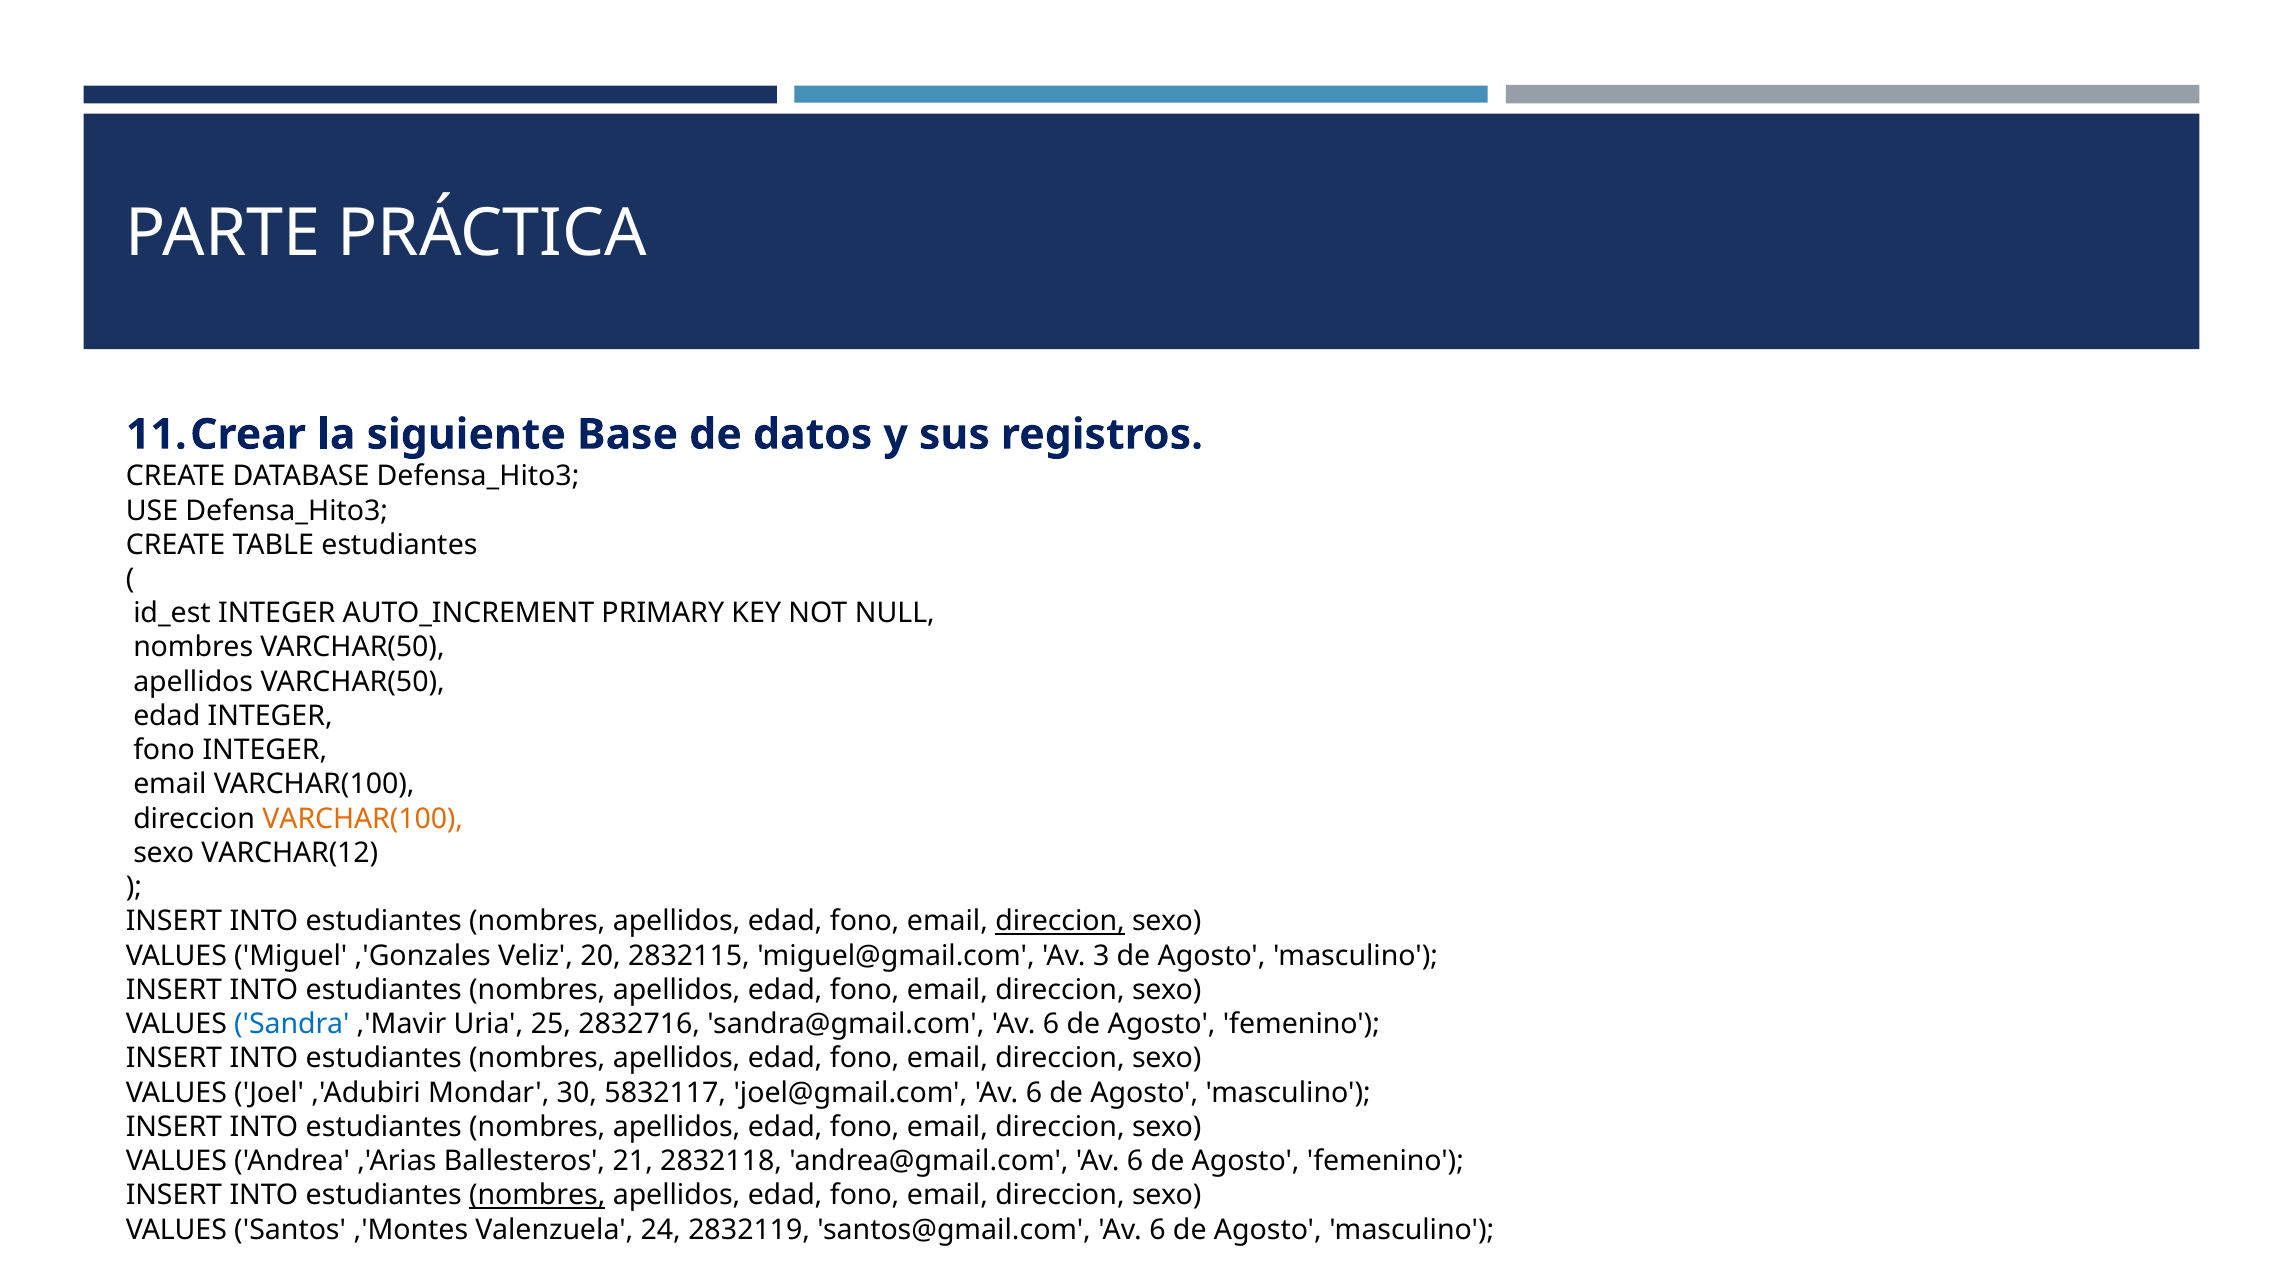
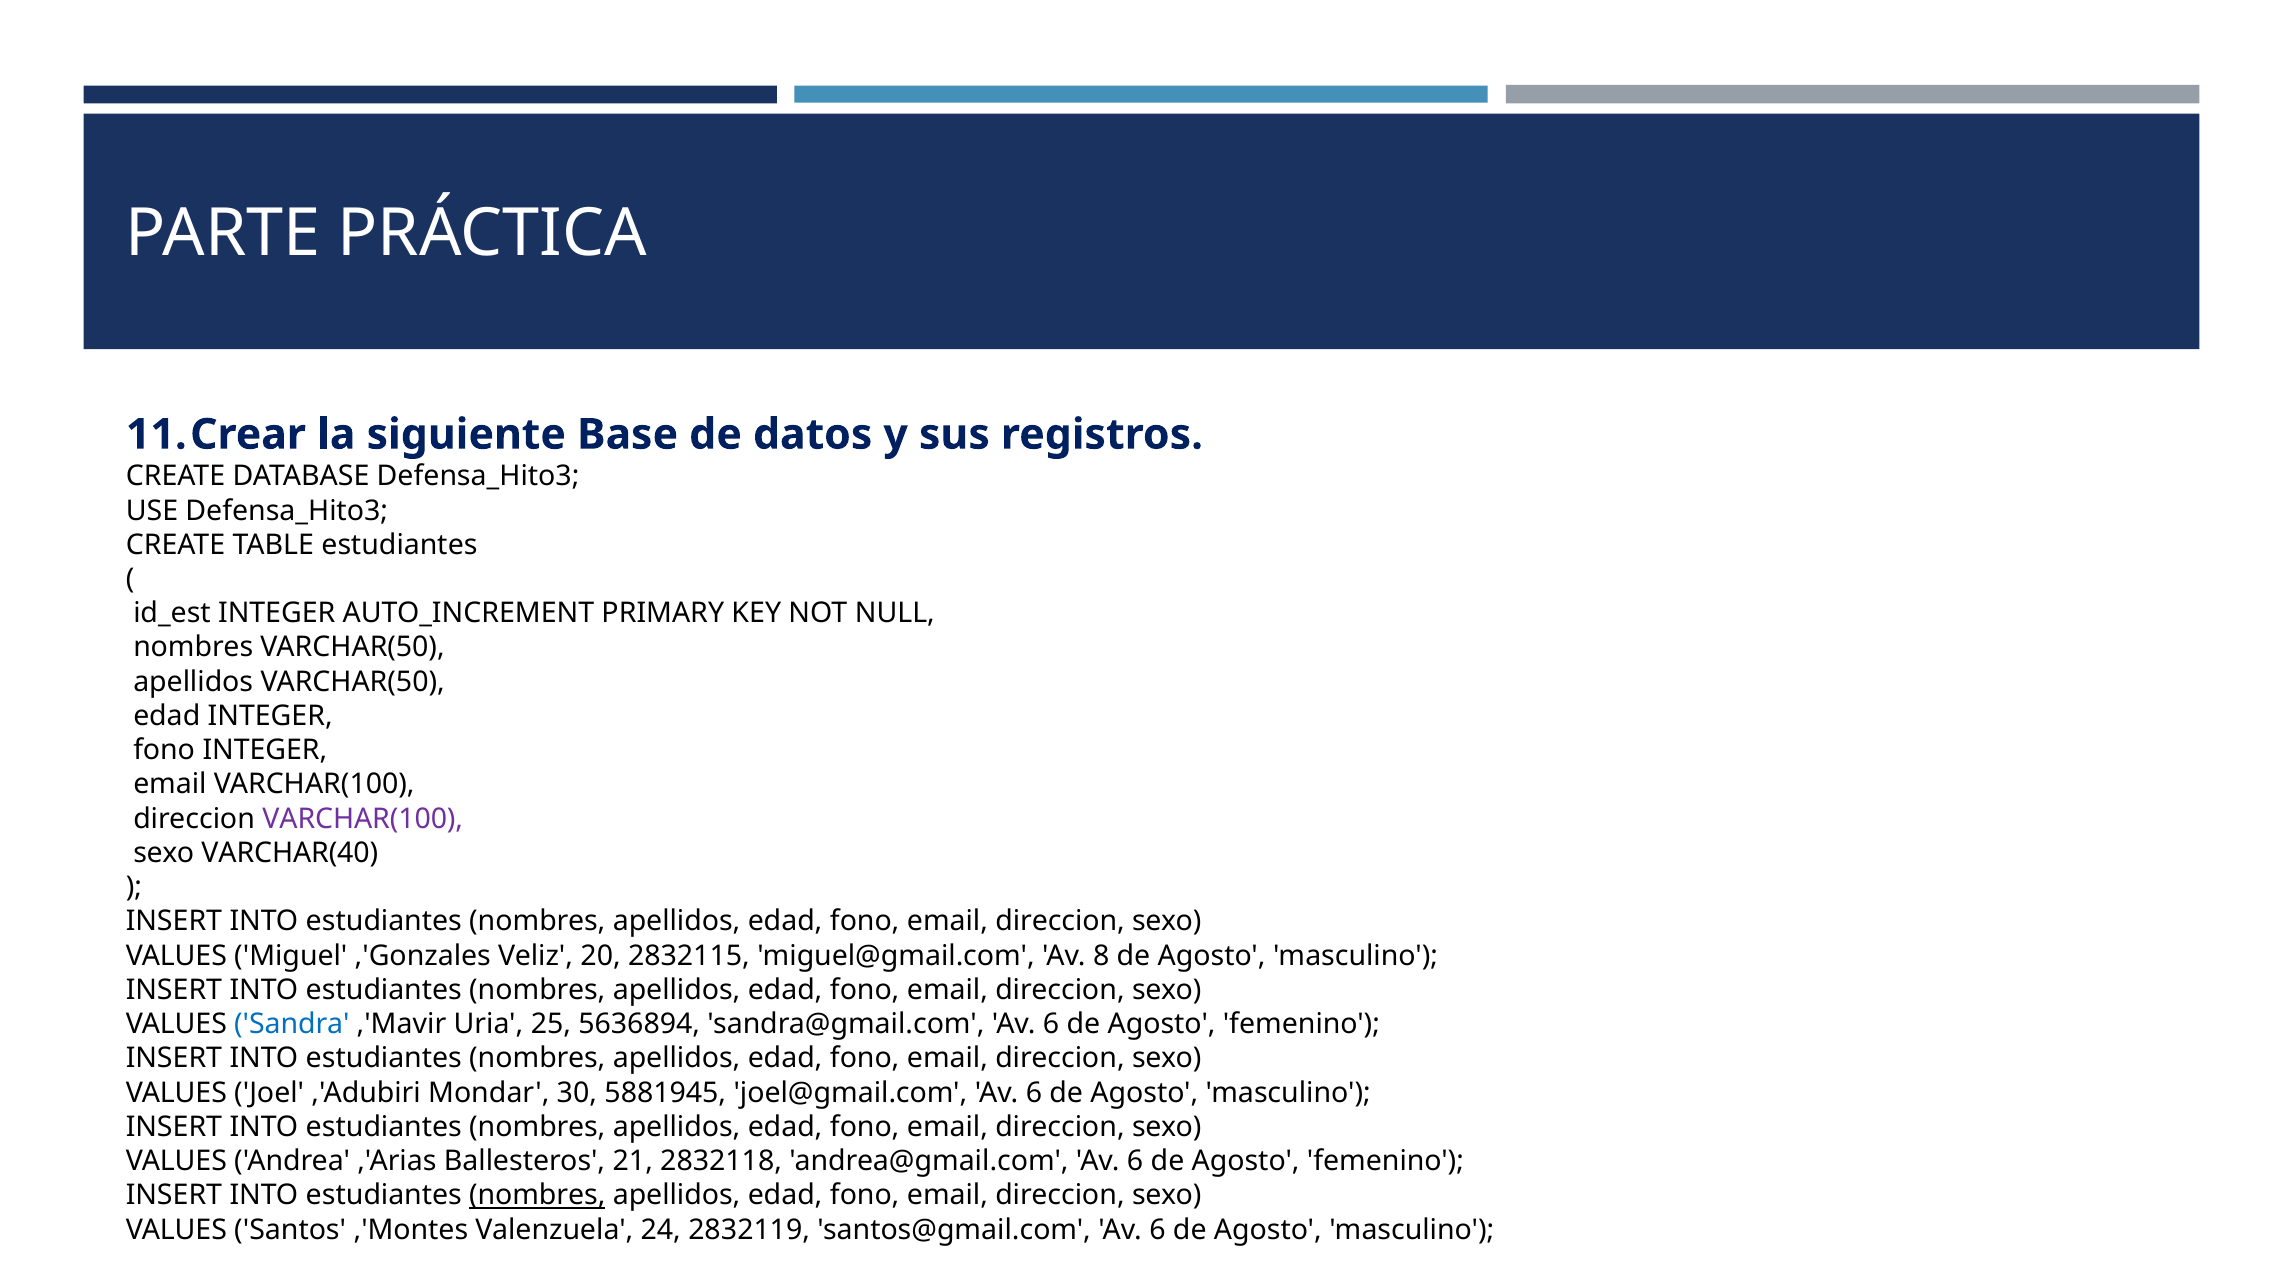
VARCHAR(100 colour: orange -> purple (363, 819)
VARCHAR(12: VARCHAR(12 -> VARCHAR(40 (290, 853)
direccion underline: present -> none (1060, 922)
3: 3 -> 8 (1101, 956)
2832716: 2832716 -> 5636894 (639, 1024)
5832117: 5832117 -> 5881945 (665, 1093)
